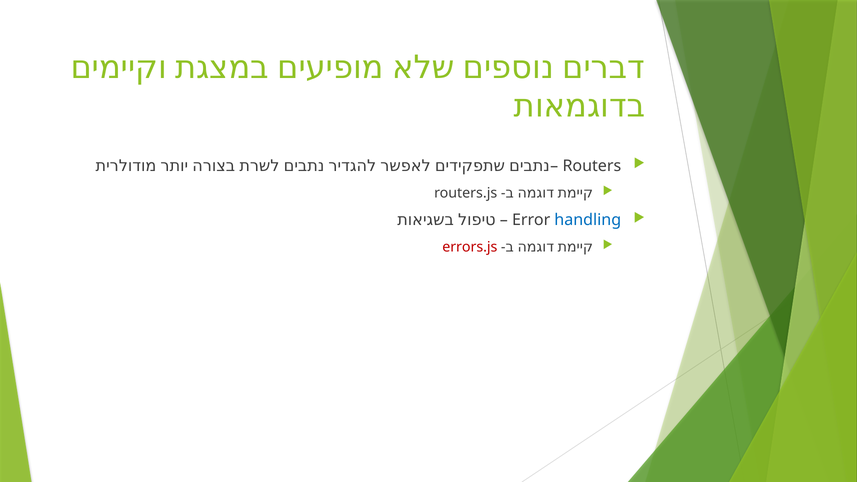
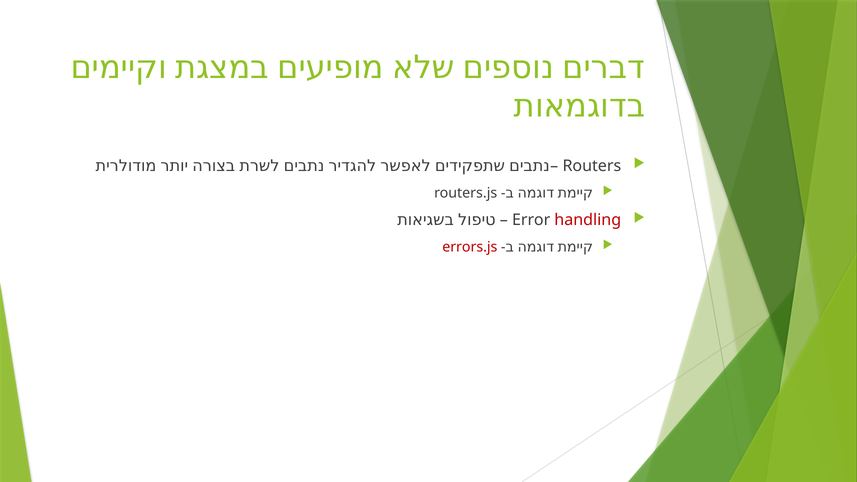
handling colour: blue -> red (588, 220)
